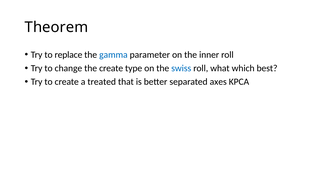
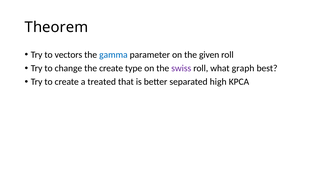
replace: replace -> vectors (68, 55)
inner: inner -> given (209, 55)
swiss colour: blue -> purple (181, 68)
which: which -> graph (243, 68)
axes: axes -> high (218, 82)
